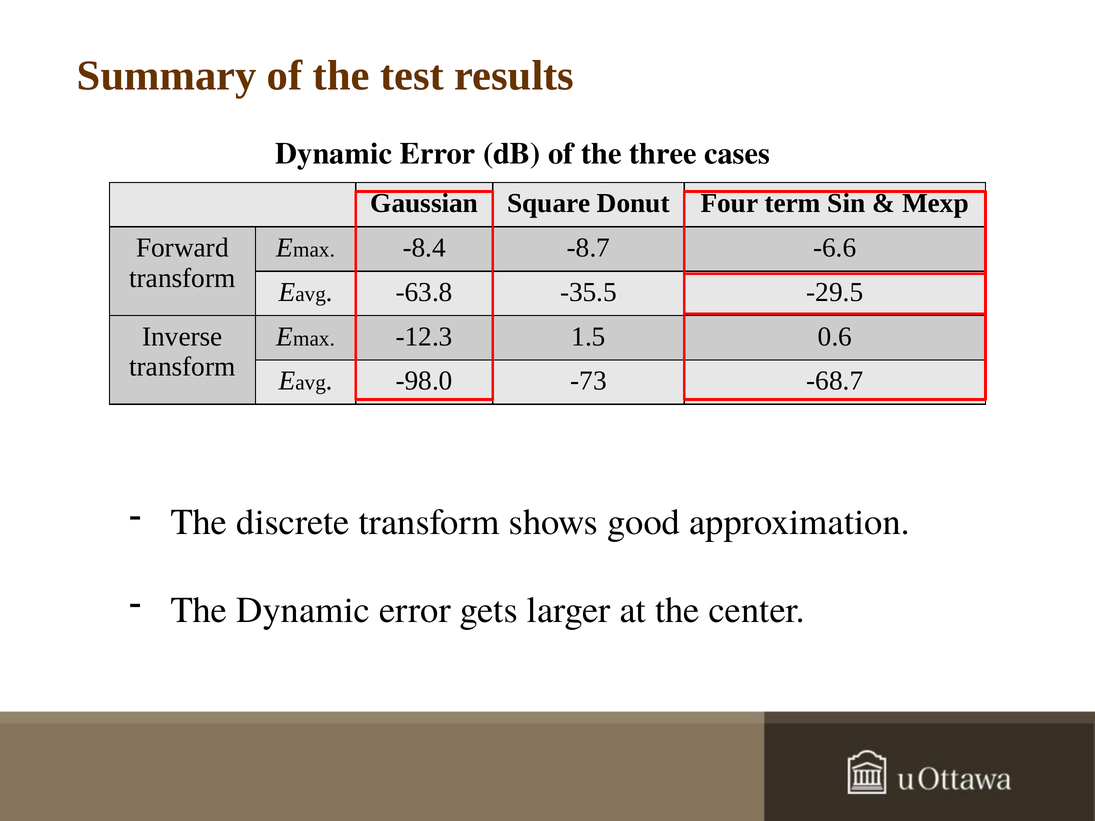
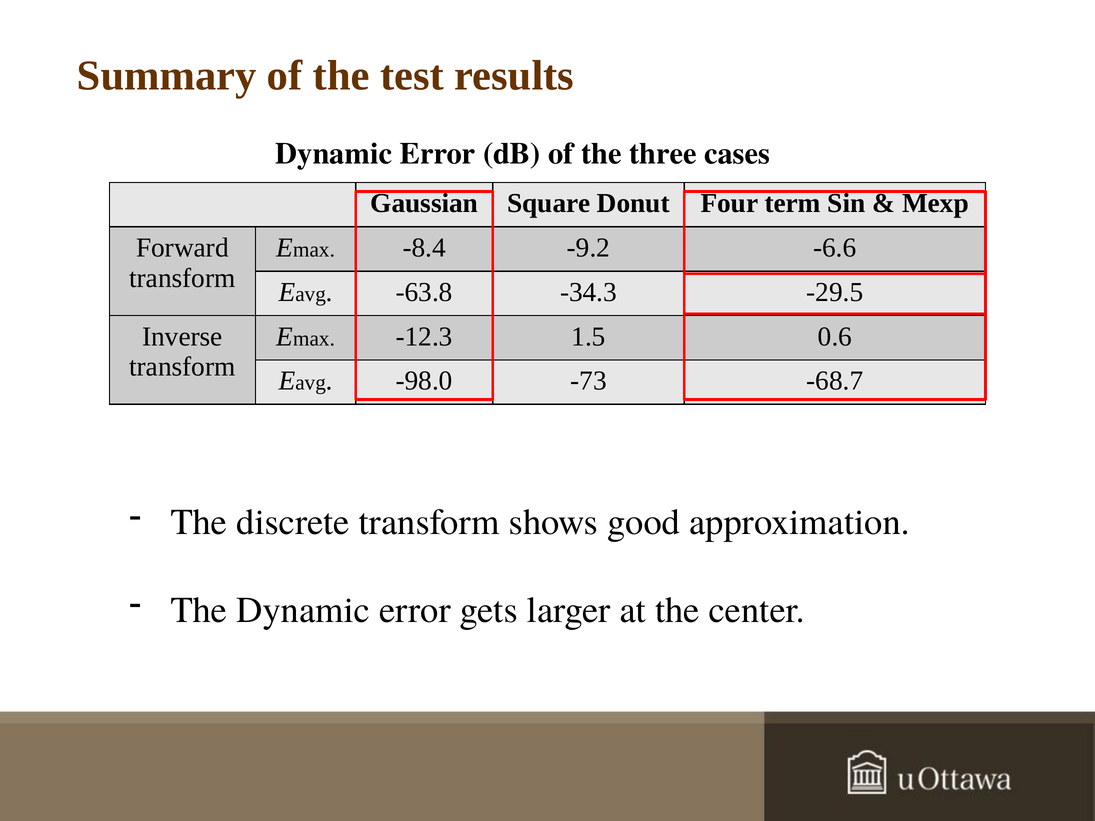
-8.7: -8.7 -> -9.2 (589, 248)
-35.5: -35.5 -> -34.3 (589, 292)
